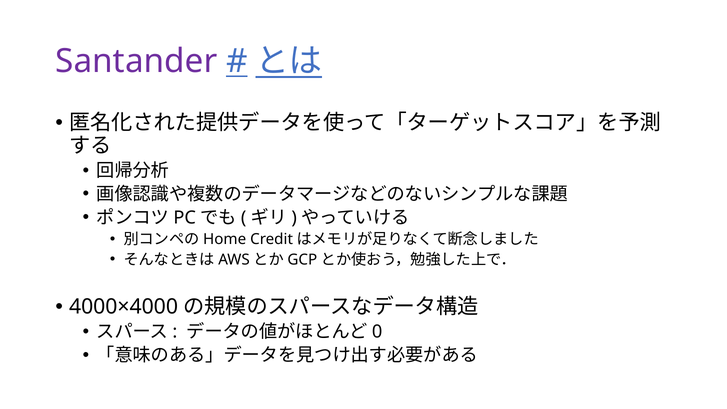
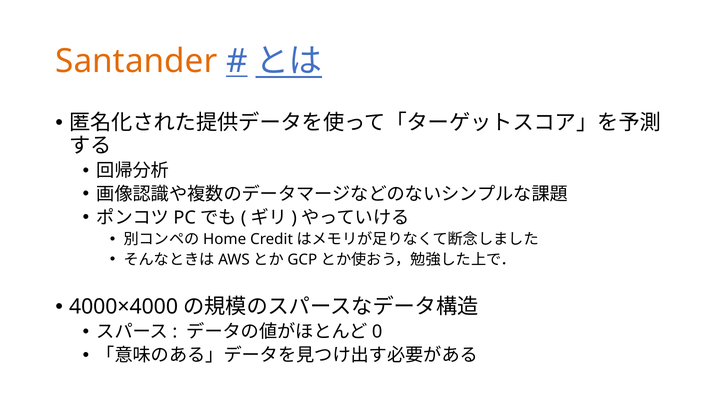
Santander colour: purple -> orange (136, 61)
